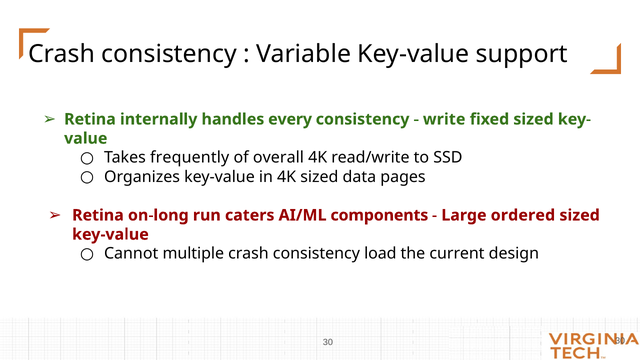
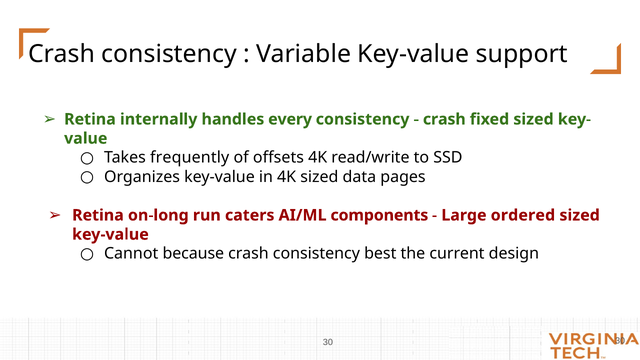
write: write -> crash (444, 119)
overall: overall -> offsets (278, 158)
multiple: multiple -> because (193, 254)
load: load -> best (380, 254)
